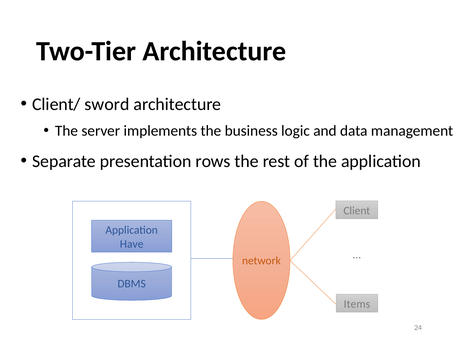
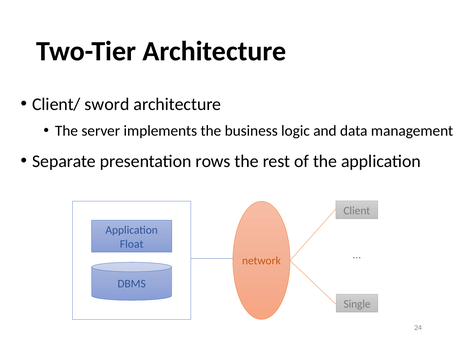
Have: Have -> Float (132, 244)
Items: Items -> Single (357, 304)
